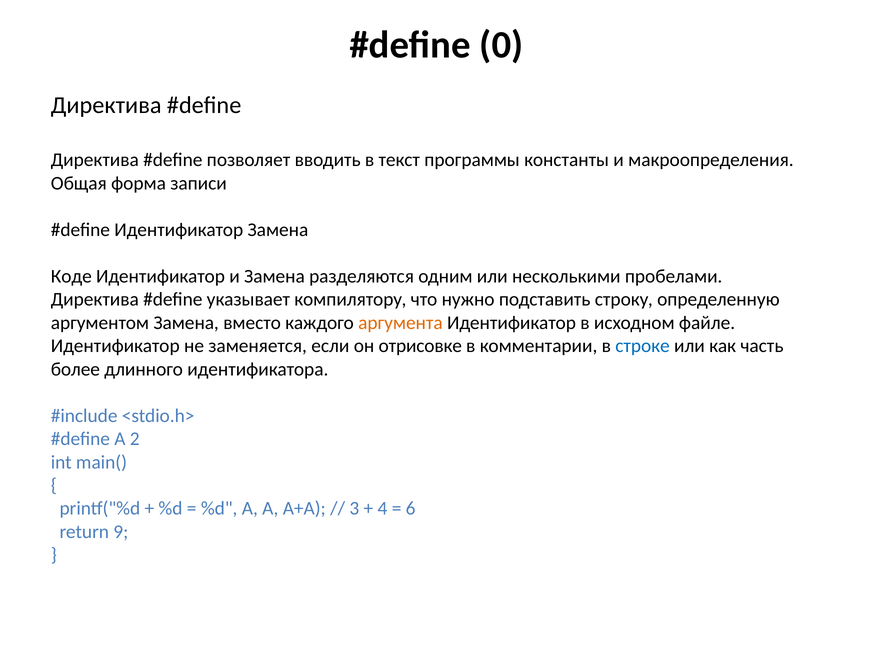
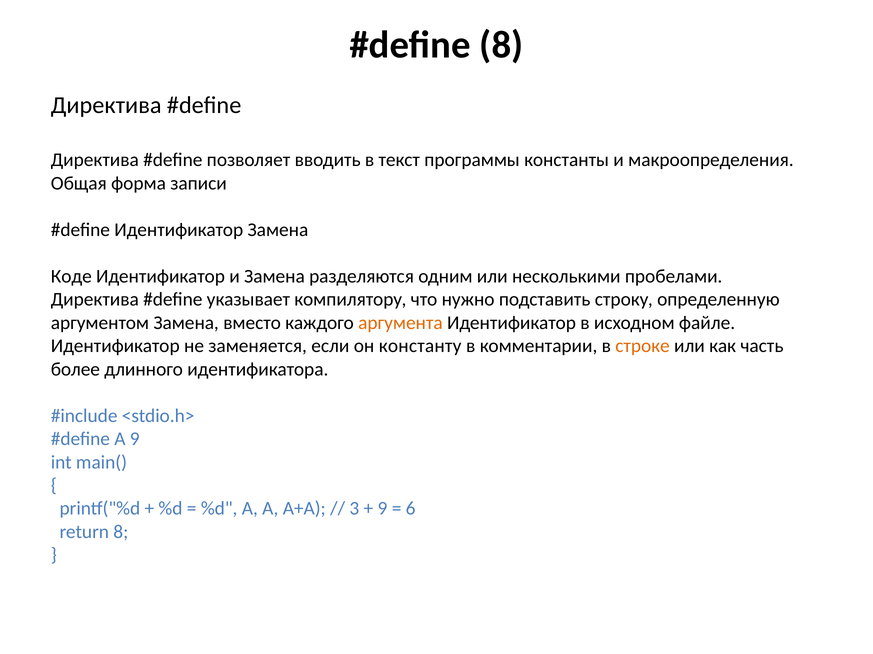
0: 0 -> 8 (501, 45)
отрисовке: отрисовке -> константу (420, 346)
строке colour: blue -> orange (643, 346)
A 2: 2 -> 9 (135, 439)
4: 4 -> 9 (382, 509)
return 9: 9 -> 8 (121, 532)
